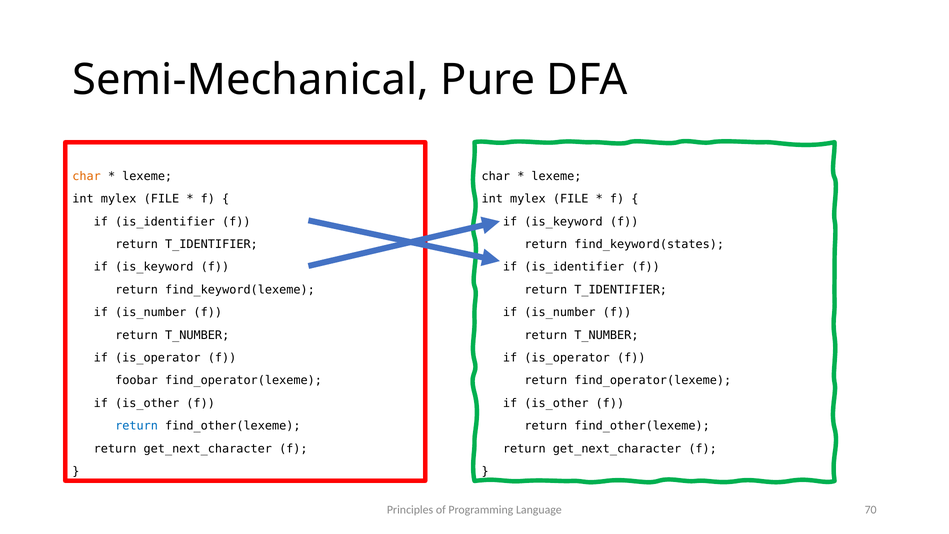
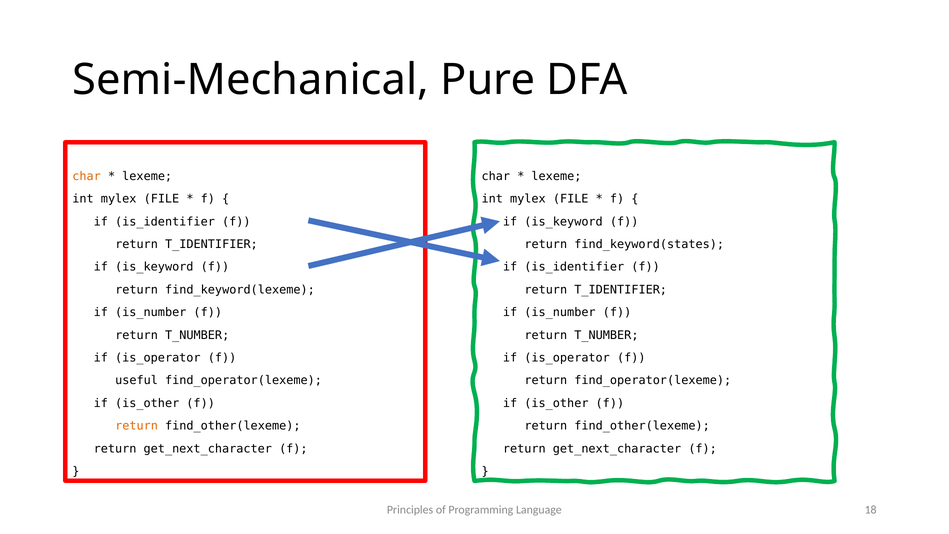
foobar: foobar -> useful (137, 380)
return colour: blue -> orange (137, 426)
70: 70 -> 18 (871, 510)
